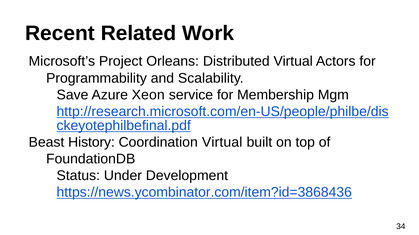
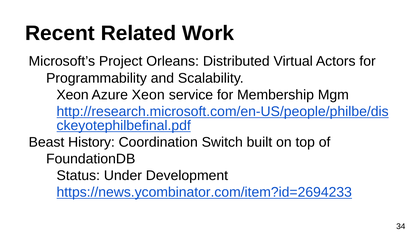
Save: Save -> Xeon (73, 95)
Coordination Virtual: Virtual -> Switch (222, 143)
https://news.ycombinator.com/item?id=3868436: https://news.ycombinator.com/item?id=3868436 -> https://news.ycombinator.com/item?id=2694233 (204, 193)
